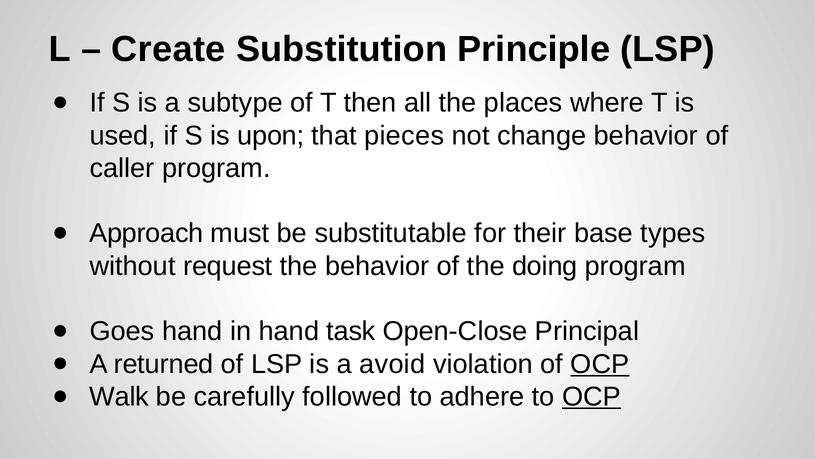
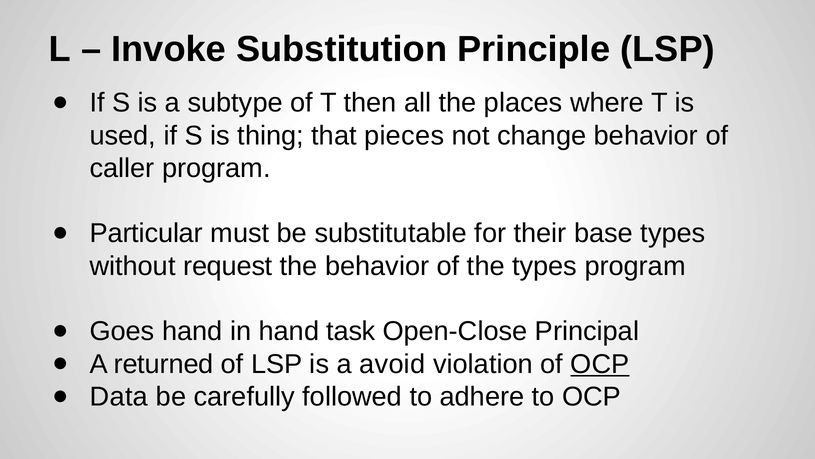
Create: Create -> Invoke (169, 49)
upon: upon -> thing (271, 135)
Approach: Approach -> Particular (146, 233)
the doing: doing -> types (545, 266)
Walk: Walk -> Data (119, 396)
OCP underline: present -> none (591, 396)
